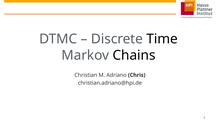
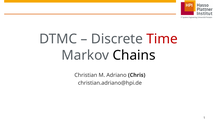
Time colour: black -> red (162, 39)
